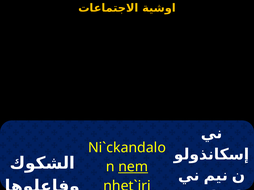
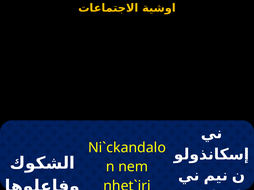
nem underline: present -> none (133, 167)
